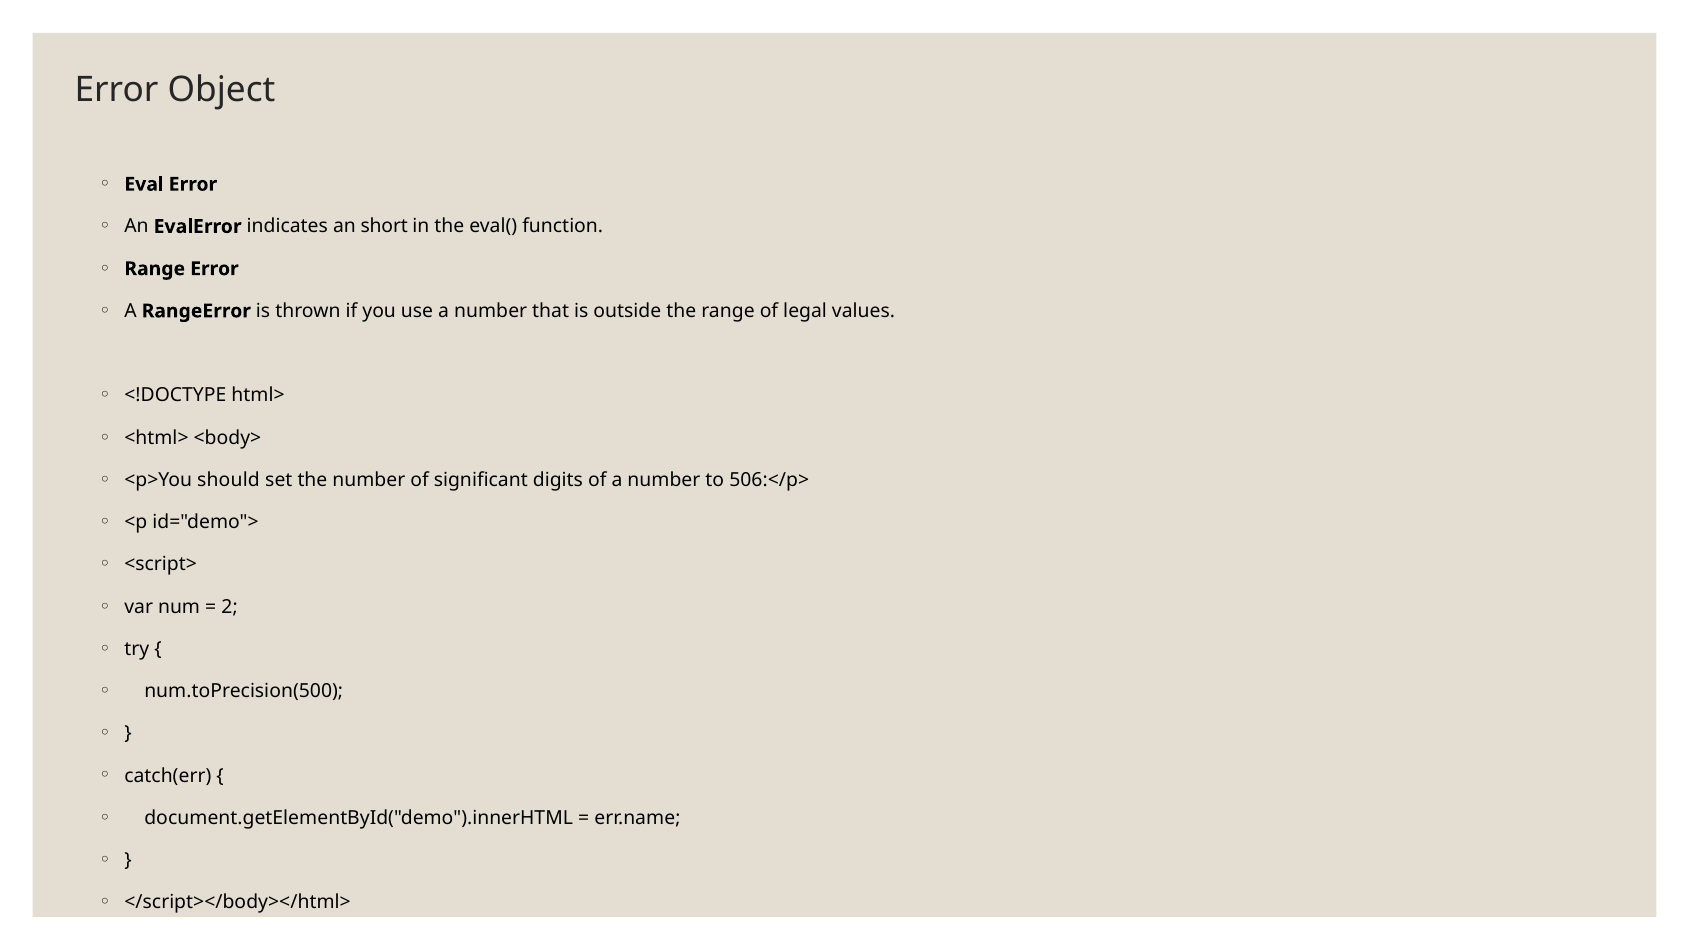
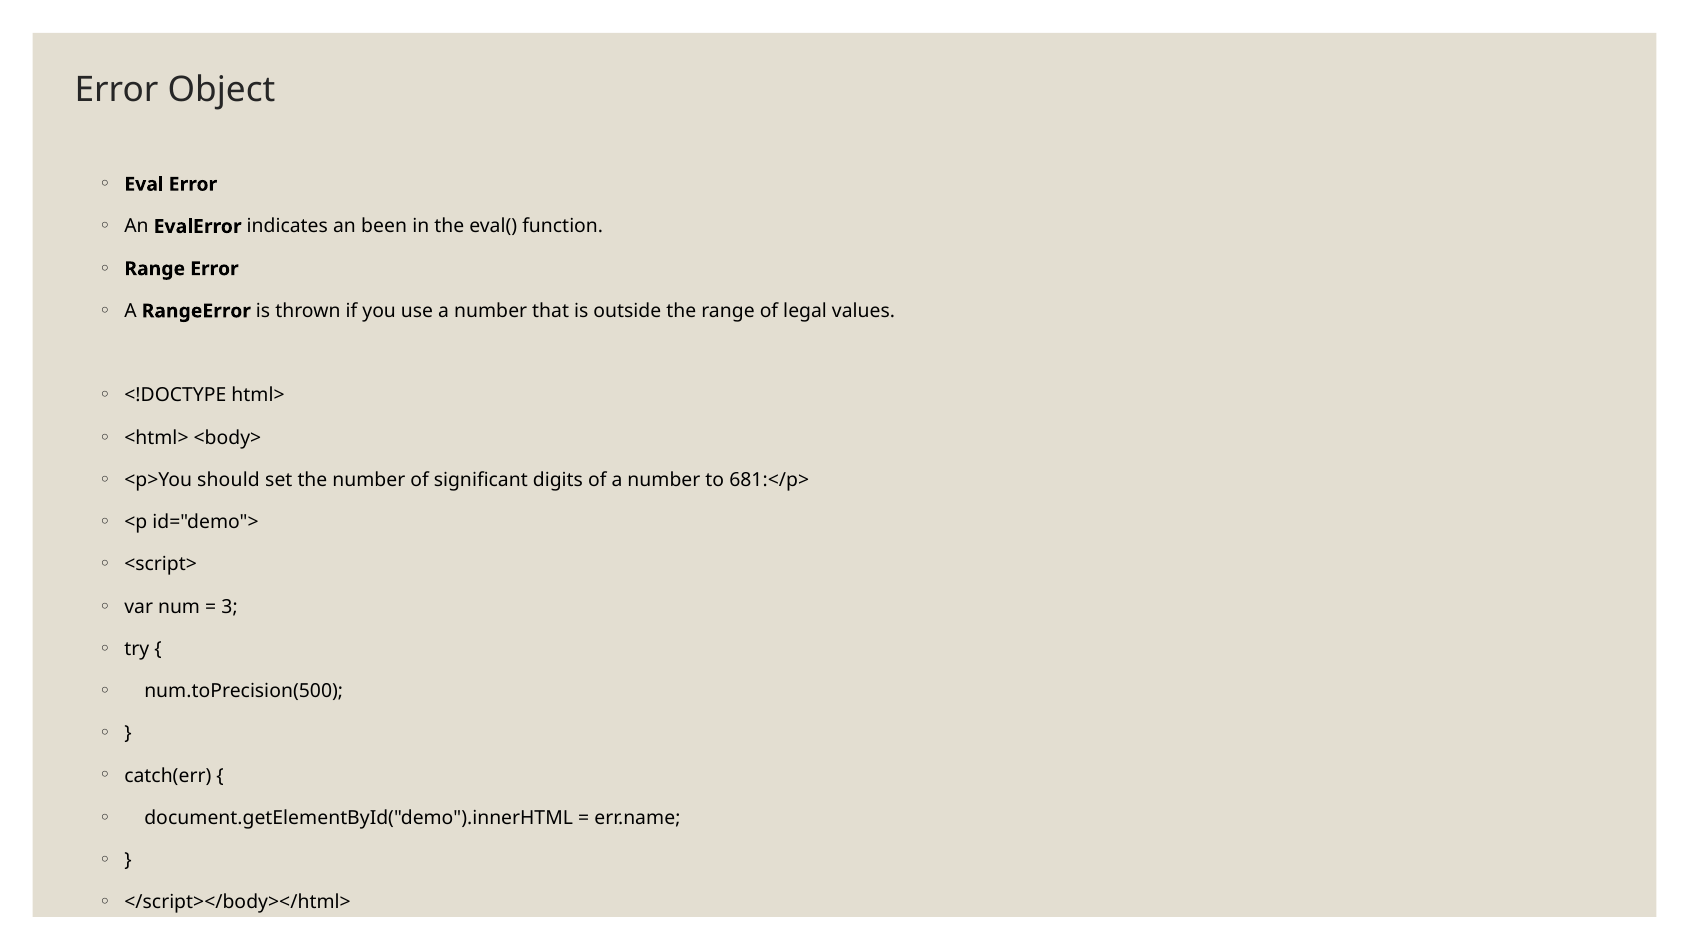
short: short -> been (384, 227)
506:</p>: 506:</p> -> 681:</p> (769, 480)
2: 2 -> 3 (230, 607)
